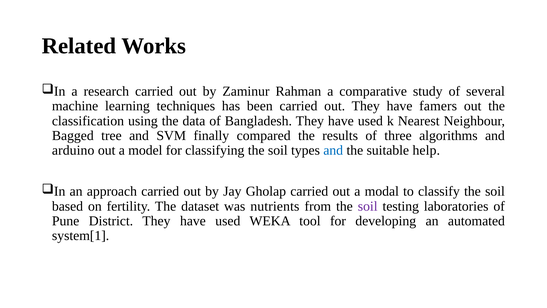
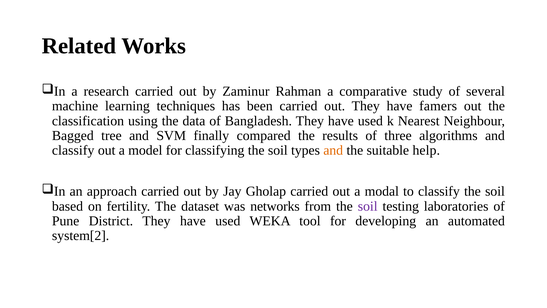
arduino: arduino -> classify (73, 150)
and colour: blue -> orange (333, 150)
nutrients: nutrients -> networks (275, 206)
system[1: system[1 -> system[2 (81, 236)
